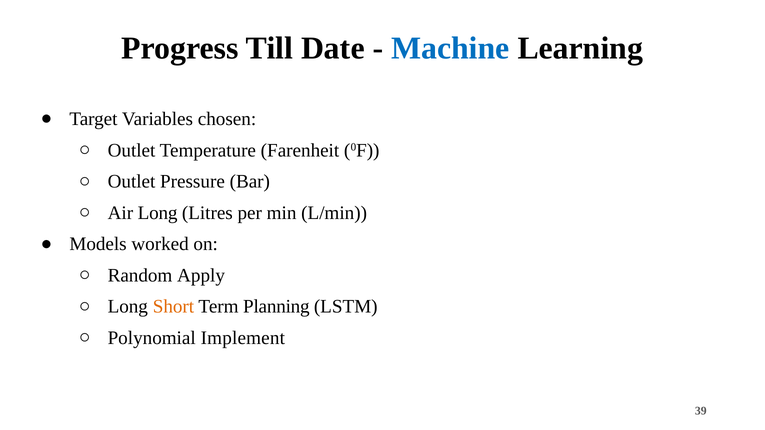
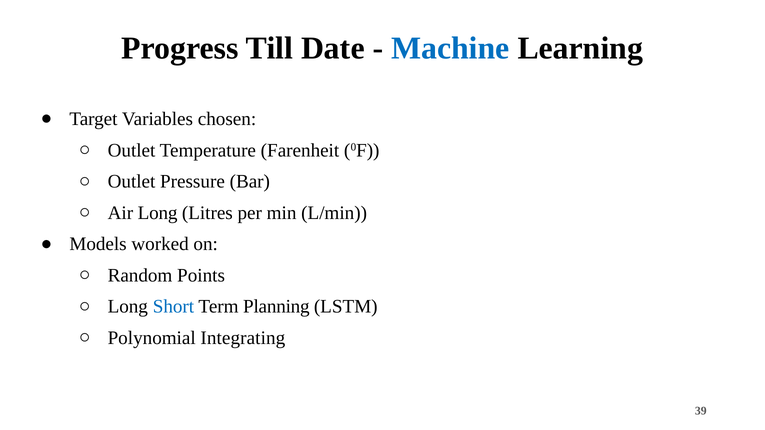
Apply: Apply -> Points (201, 276)
Short colour: orange -> blue (173, 307)
Implement: Implement -> Integrating (243, 338)
